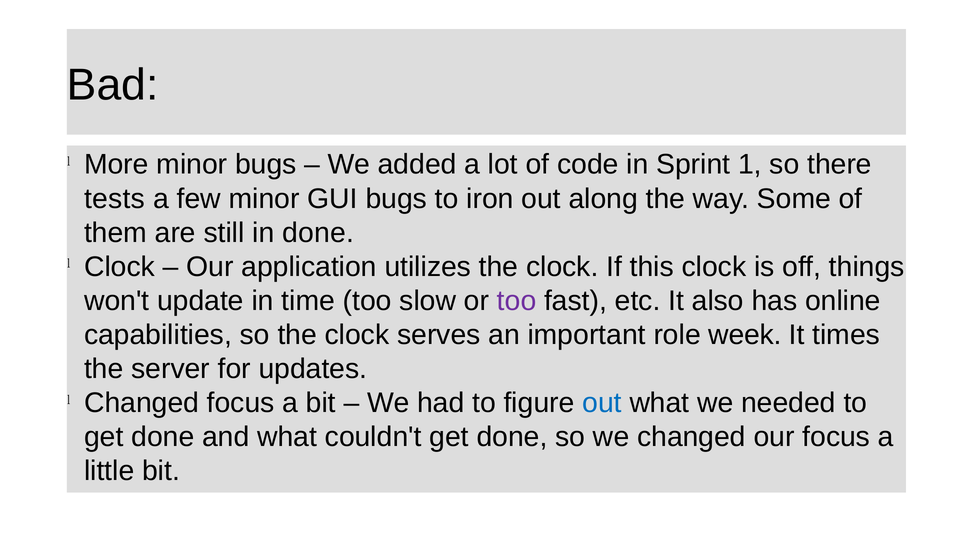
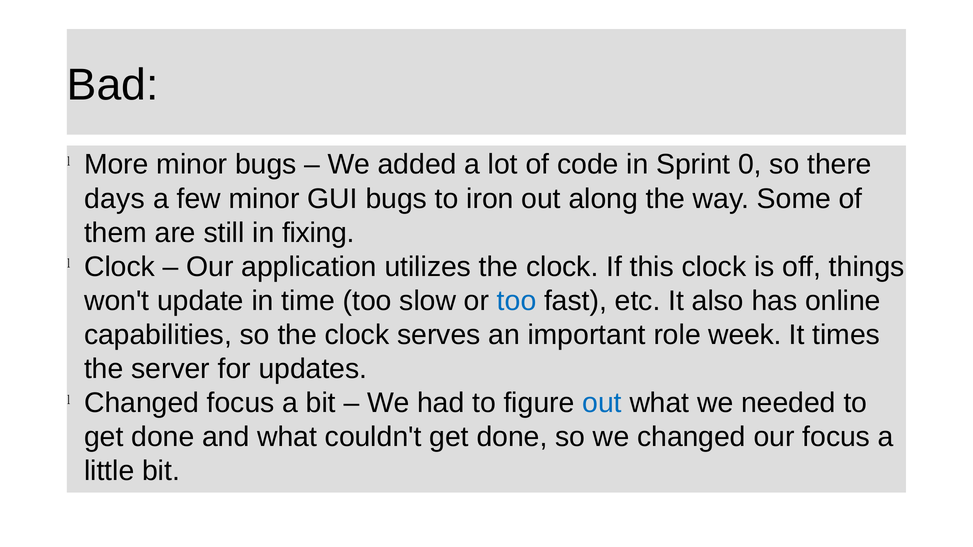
1: 1 -> 0 (750, 165)
tests: tests -> days (115, 199)
in done: done -> fixing (318, 233)
too colour: purple -> blue (517, 301)
